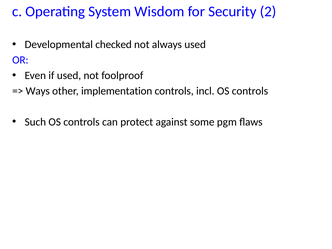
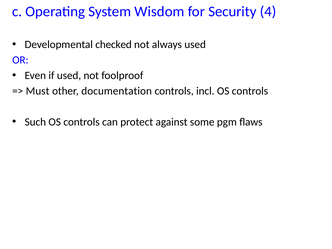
2: 2 -> 4 (268, 12)
Ways: Ways -> Must (38, 91)
implementation: implementation -> documentation (117, 91)
